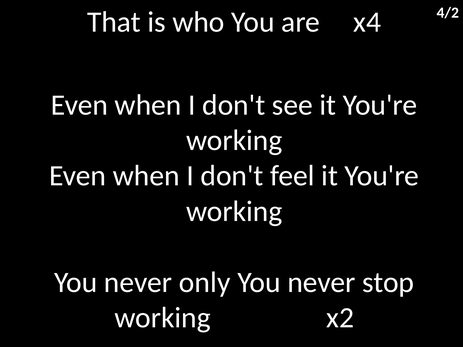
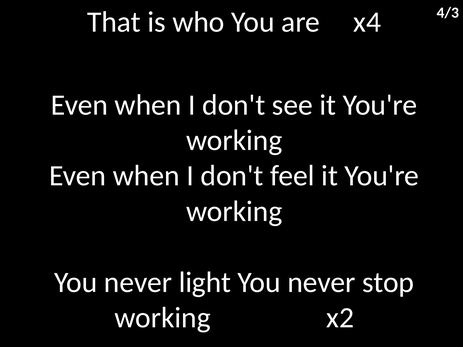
4/2: 4/2 -> 4/3 (448, 13)
only: only -> light (205, 283)
